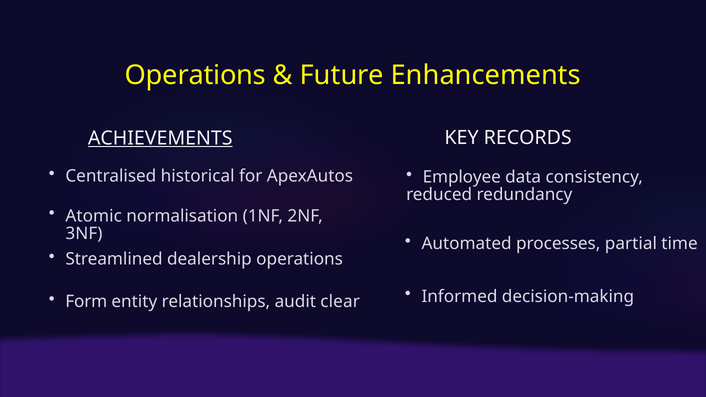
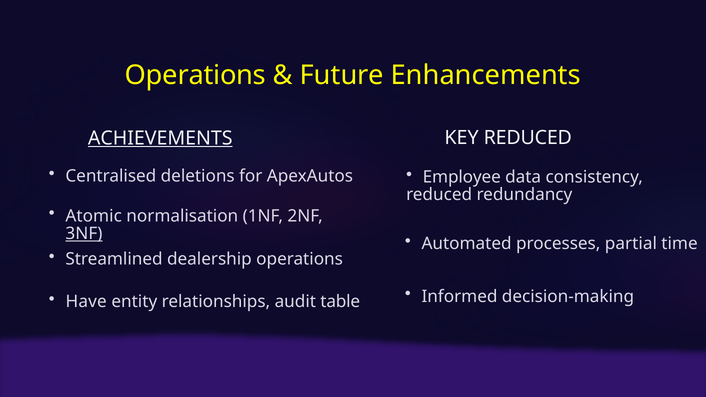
KEY RECORDS: RECORDS -> REDUCED (528, 138)
historical: historical -> deletions (198, 176)
3NF underline: none -> present (84, 234)
Form: Form -> Have (86, 302)
clear: clear -> table (340, 302)
